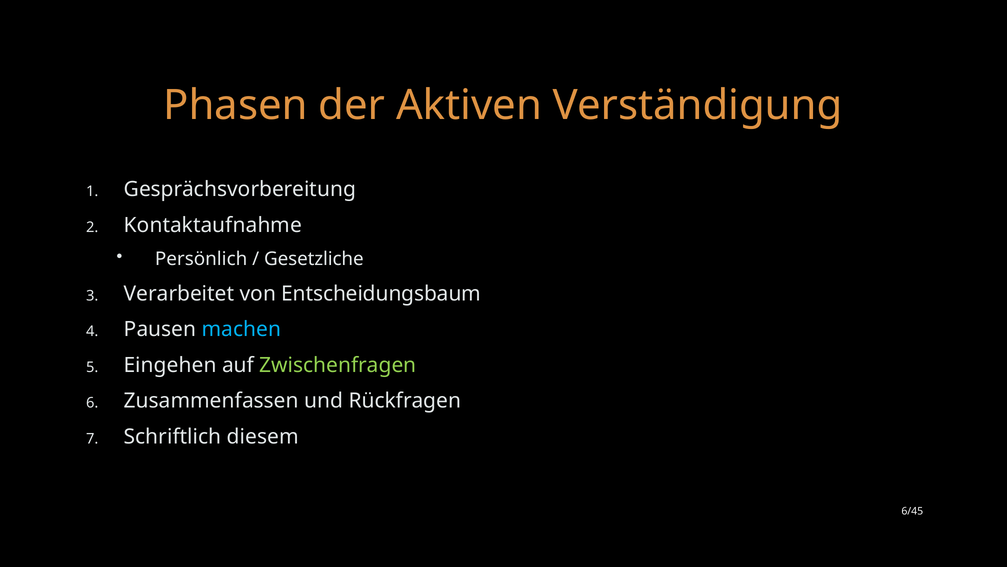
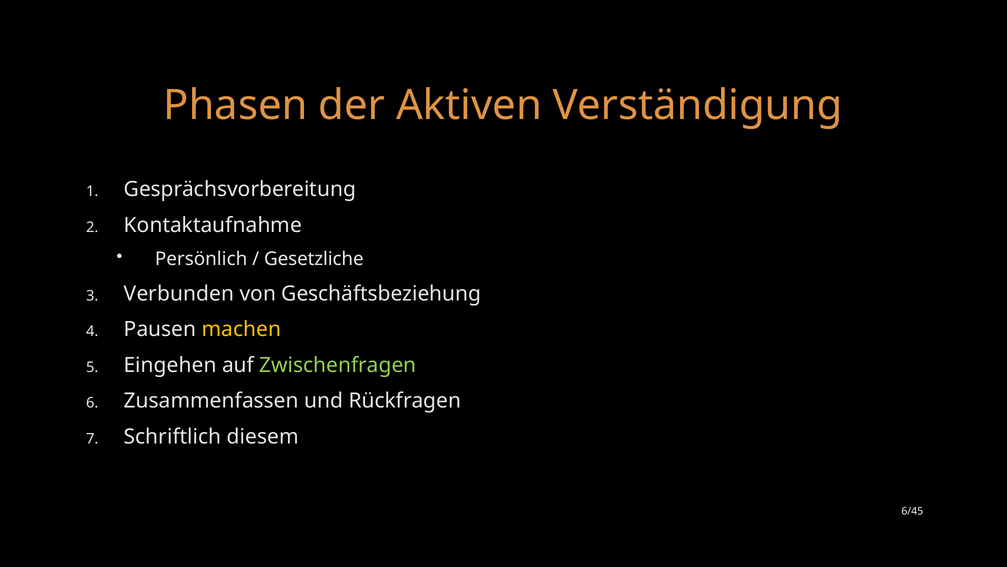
Verarbeitet: Verarbeitet -> Verbunden (179, 293)
Entscheidungsbaum: Entscheidungsbaum -> Geschäftsbeziehung (381, 293)
machen colour: light blue -> yellow (241, 329)
